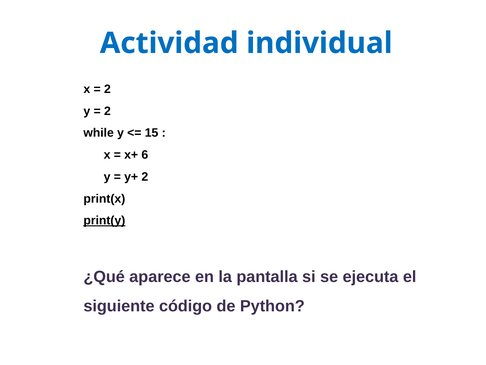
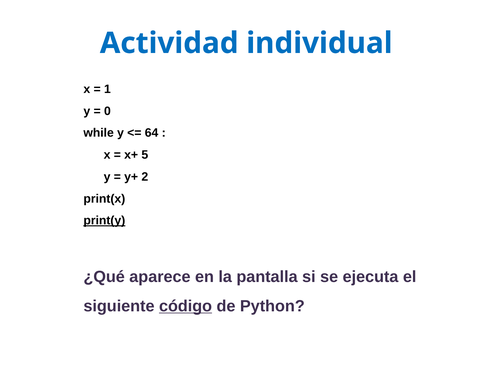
2: 2 -> 1 (107, 89)
2: 2 -> 0 (107, 111)
15: 15 -> 64 (152, 133)
6: 6 -> 5 (145, 155)
código underline: none -> present (186, 306)
